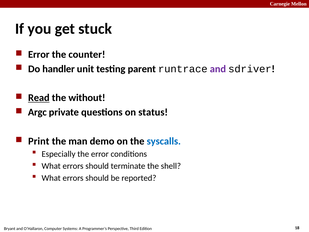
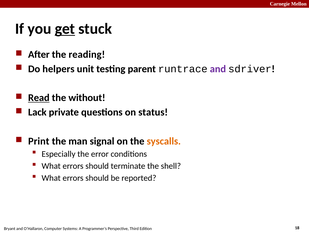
get underline: none -> present (65, 29)
Error: Error -> After (39, 54)
counter: counter -> reading (87, 54)
handler: handler -> helpers (58, 69)
Argc: Argc -> Lack (37, 112)
demo: demo -> signal (102, 141)
syscalls colour: blue -> orange (164, 141)
